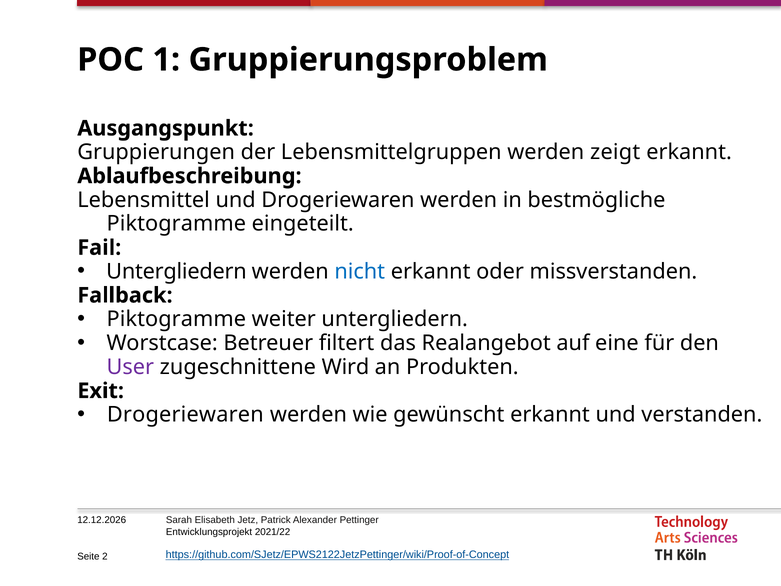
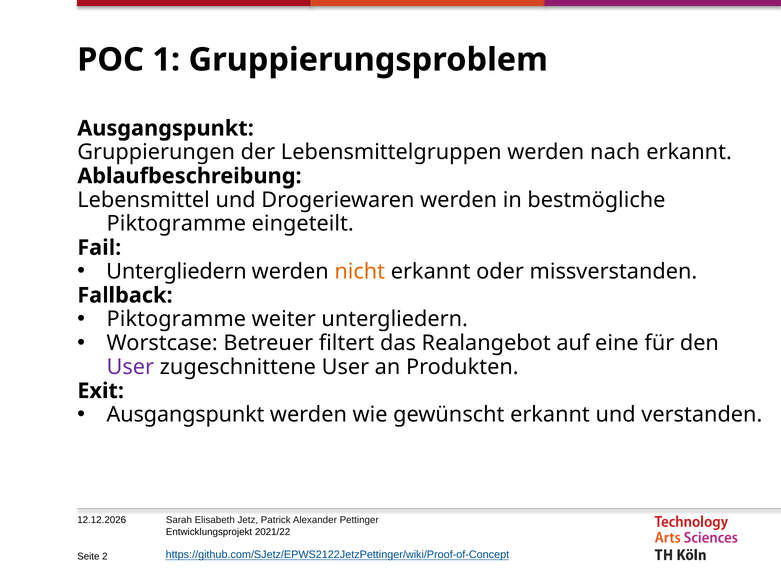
zeigt: zeigt -> nach (615, 152)
nicht colour: blue -> orange (360, 271)
zugeschnittene Wird: Wird -> User (345, 367)
Drogeriewaren: Drogeriewaren -> Ausgangspunkt (186, 415)
